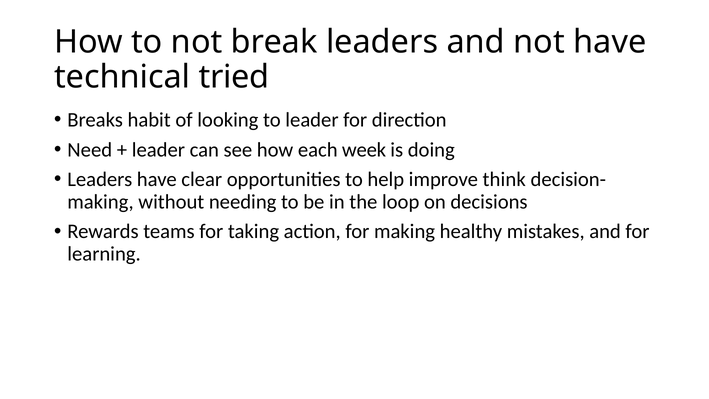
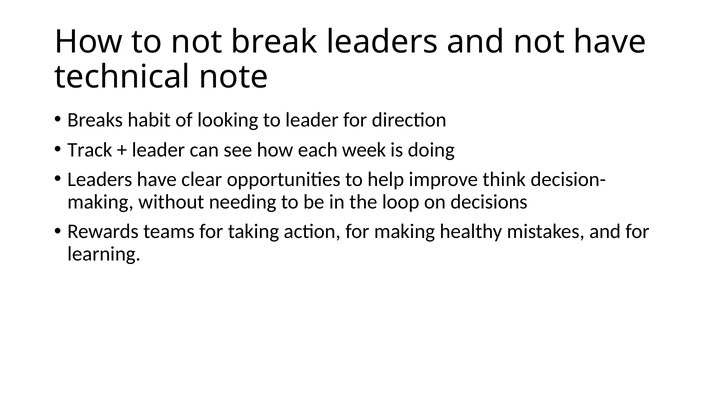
tried: tried -> note (234, 77)
Need: Need -> Track (90, 150)
